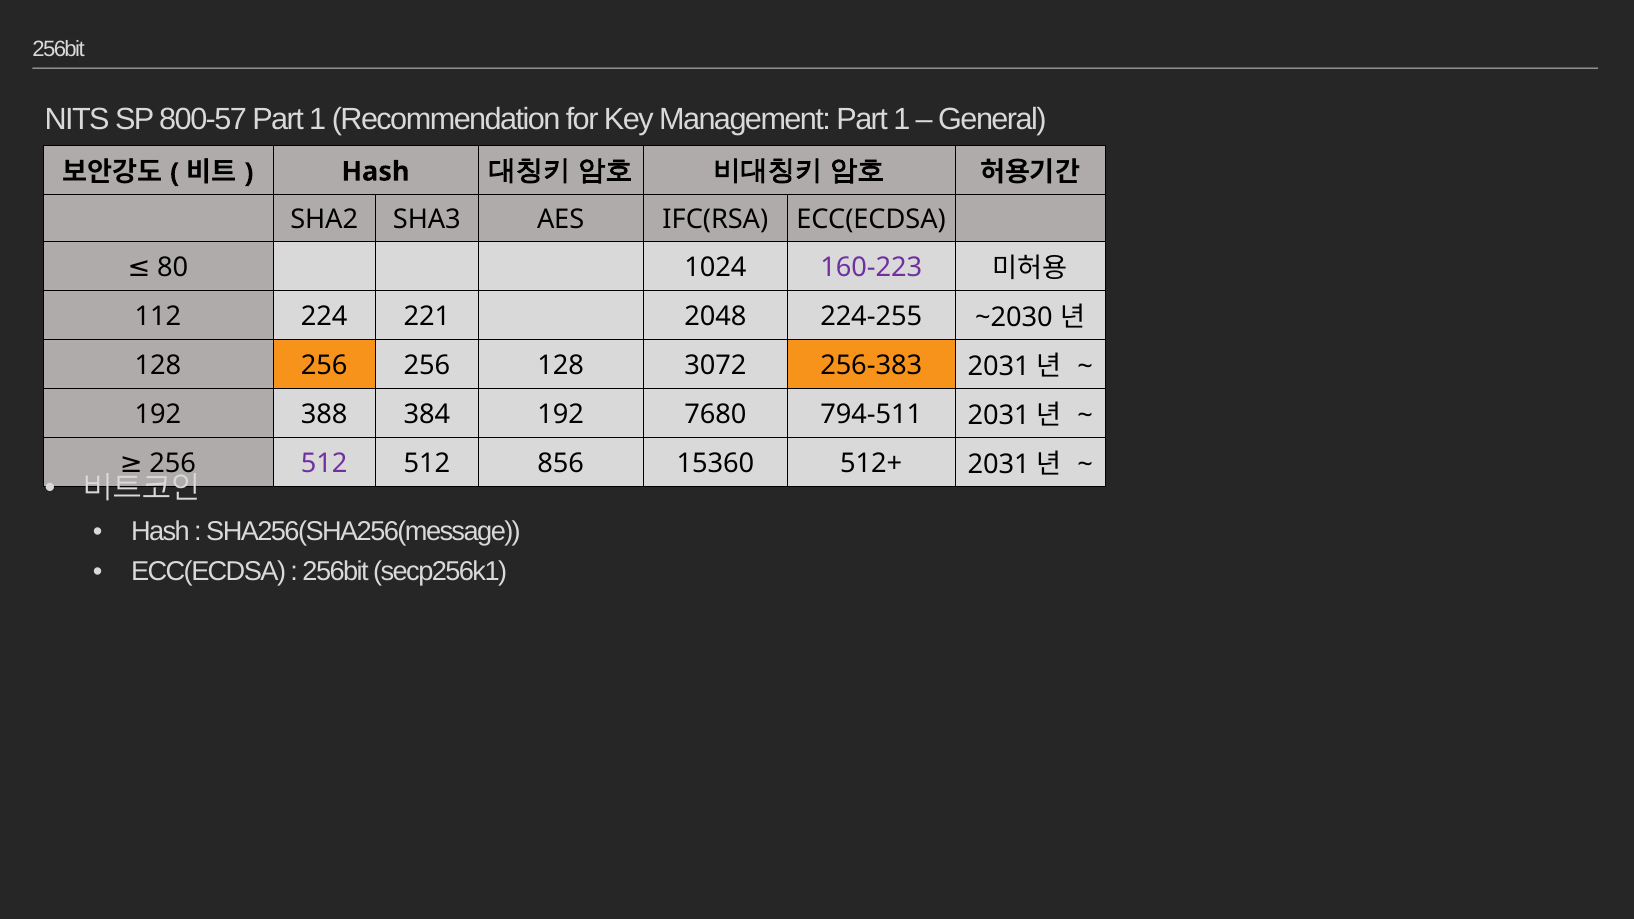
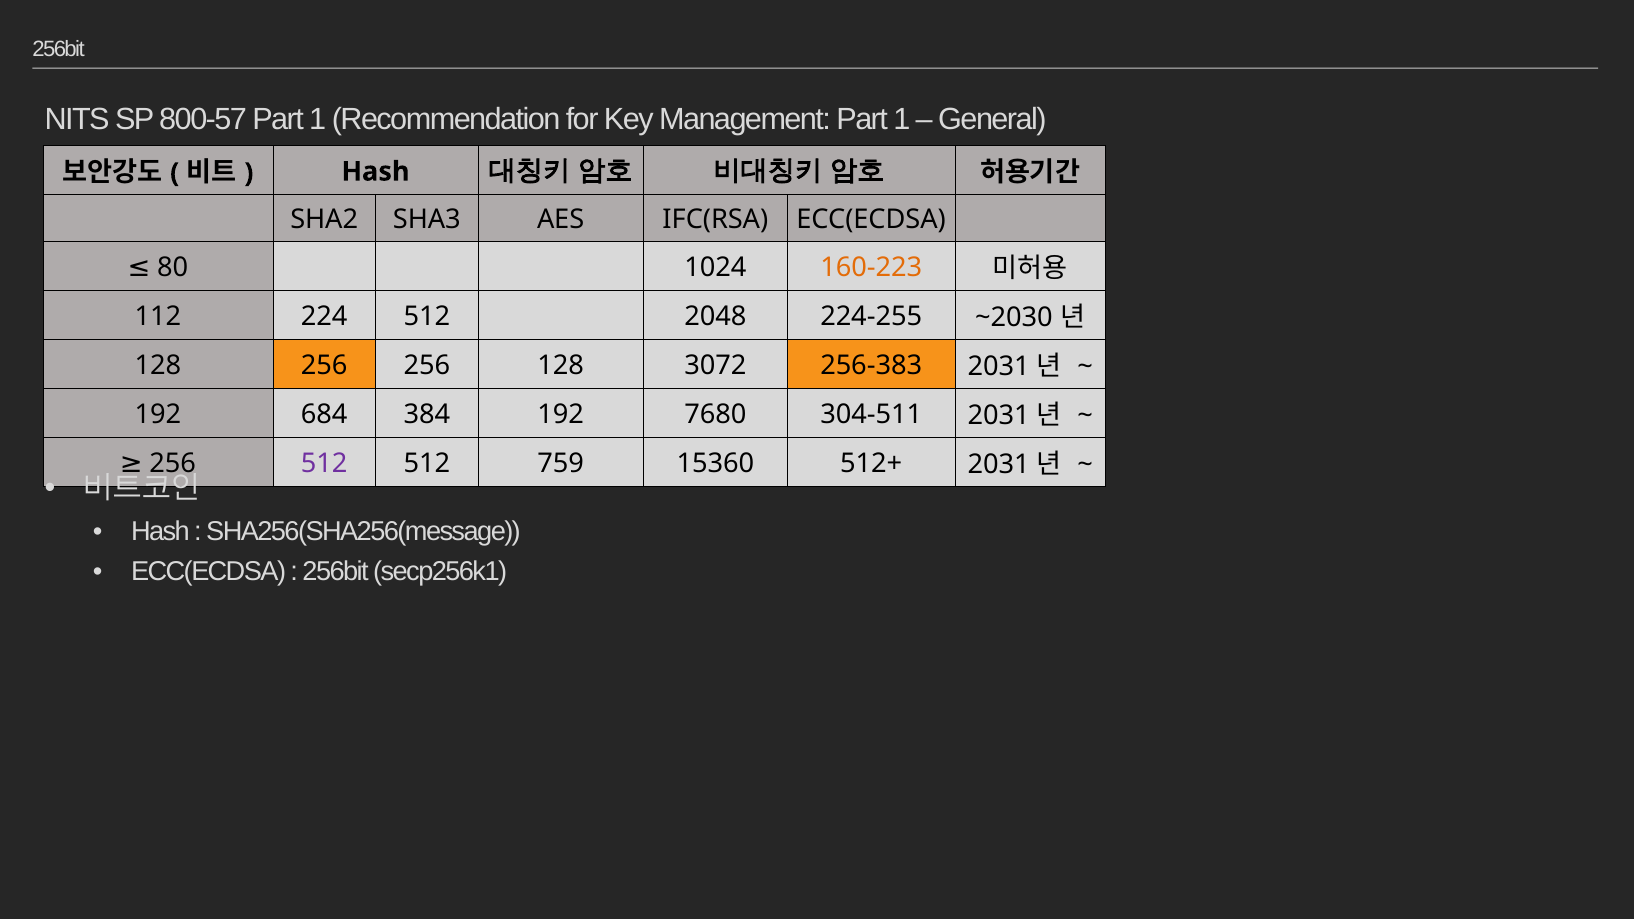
160-223 colour: purple -> orange (871, 267)
224 221: 221 -> 512 (427, 316)
388: 388 -> 684 (324, 415)
794-511: 794-511 -> 304-511 (871, 415)
856: 856 -> 759 (561, 464)
